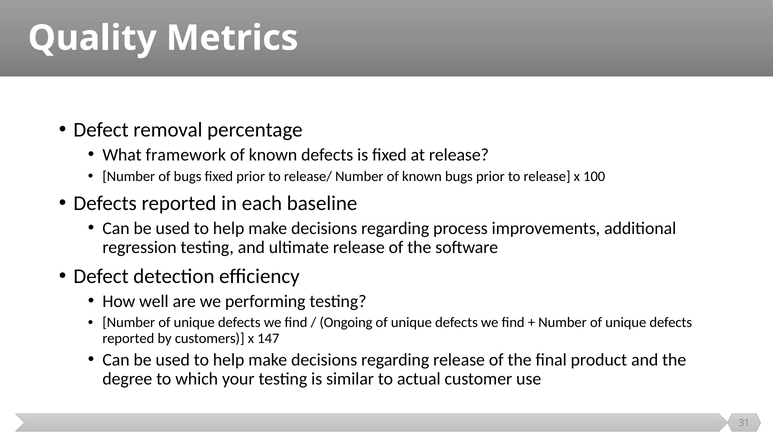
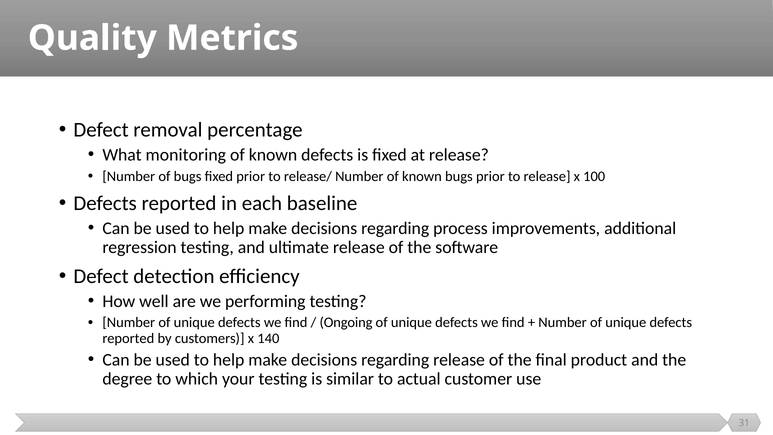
framework: framework -> monitoring (186, 155)
147: 147 -> 140 (268, 338)
